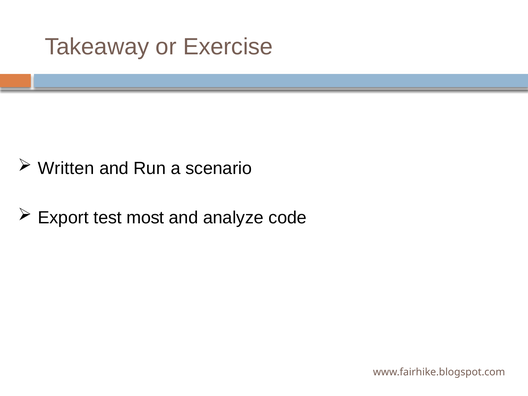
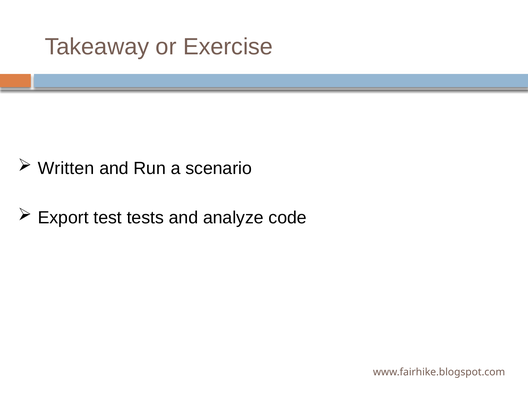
most: most -> tests (145, 218)
